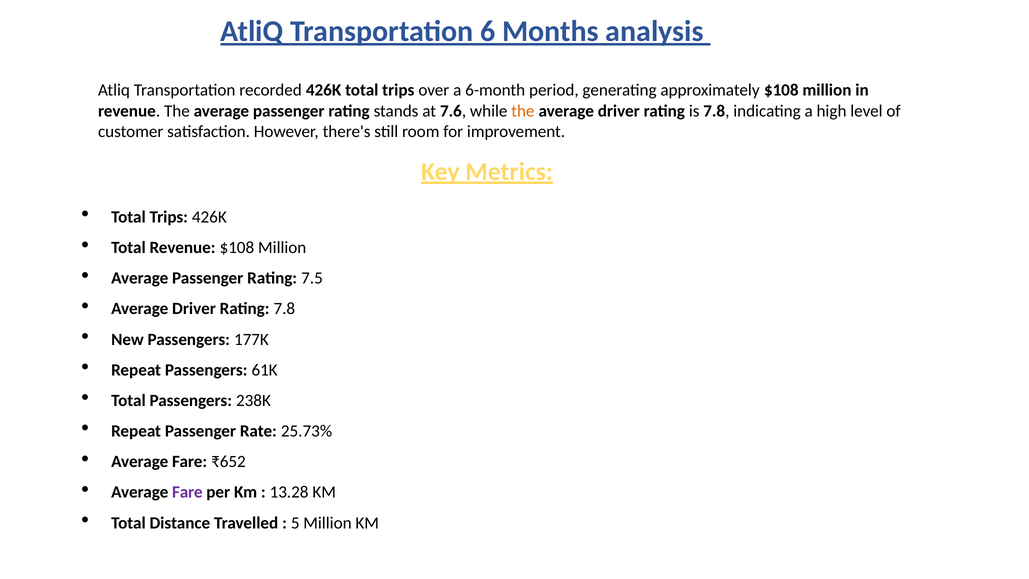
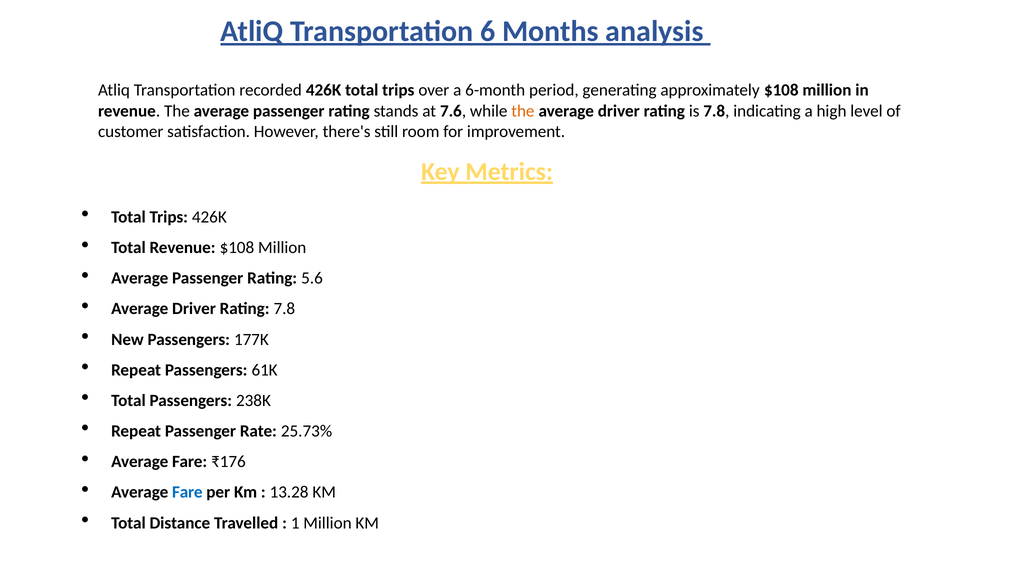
7.5: 7.5 -> 5.6 (312, 278)
₹652: ₹652 -> ₹176 (228, 462)
Fare colour: purple -> blue (187, 492)
5: 5 -> 1 (295, 523)
